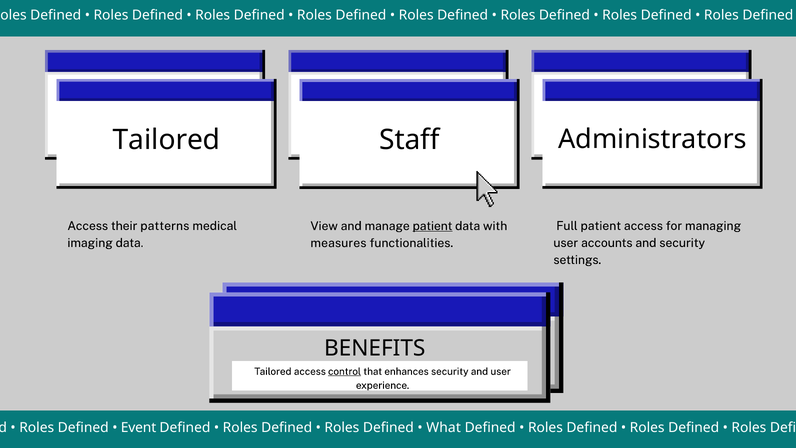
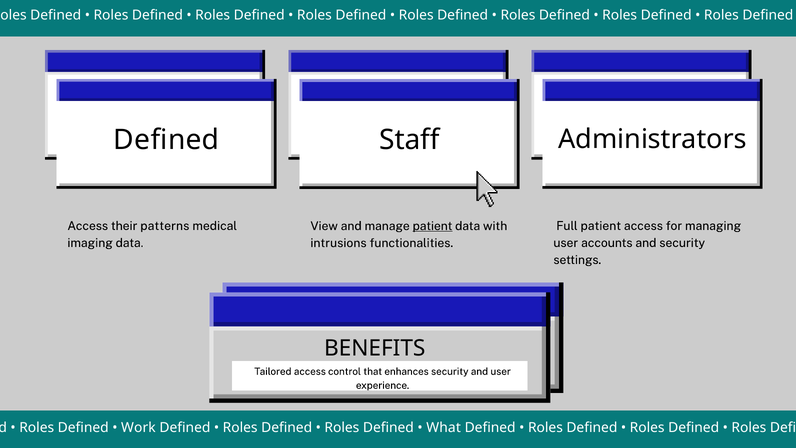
Tailored: Tailored -> Defined (166, 140)
measures: measures -> intrusions (338, 243)
control underline: present -> none (345, 371)
Event: Event -> Work (138, 427)
